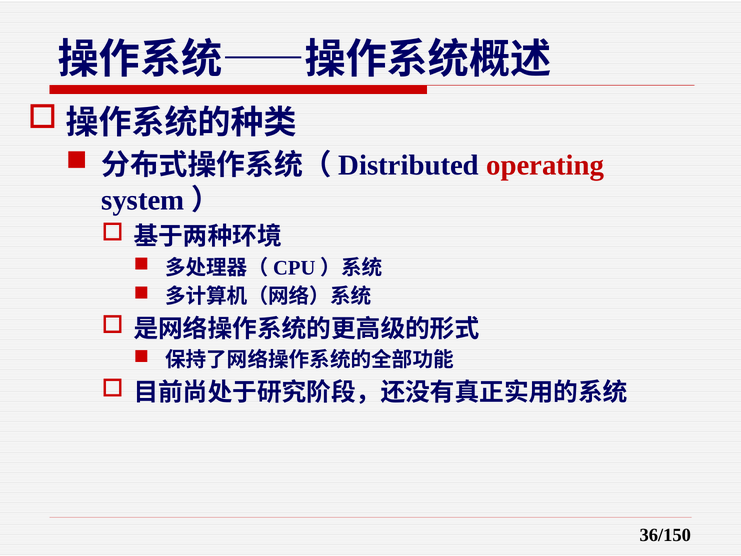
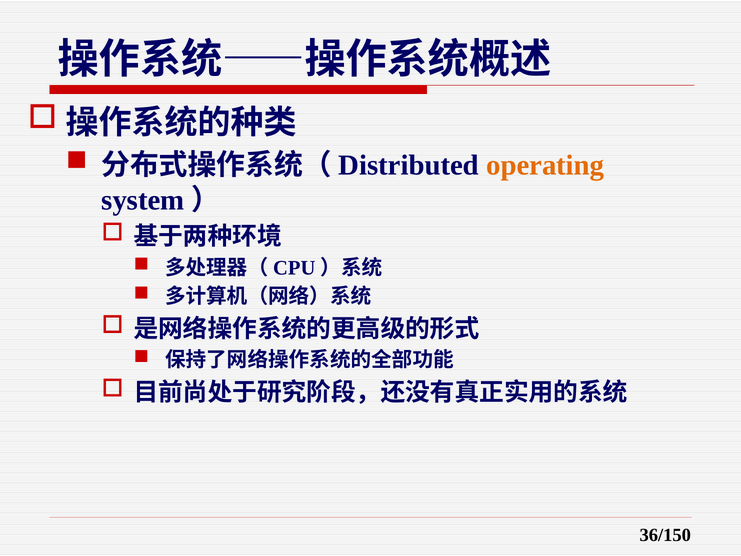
operating colour: red -> orange (545, 165)
